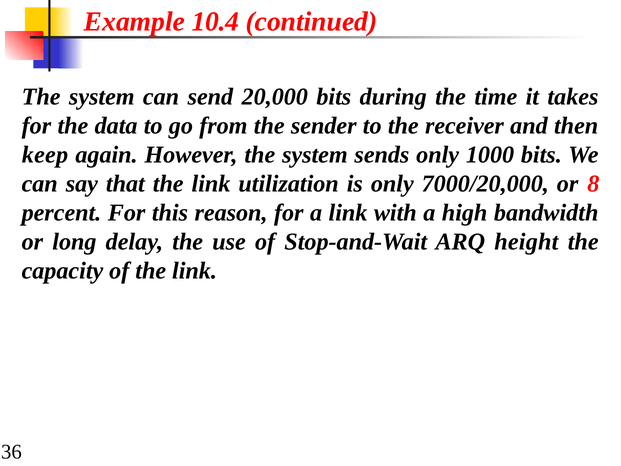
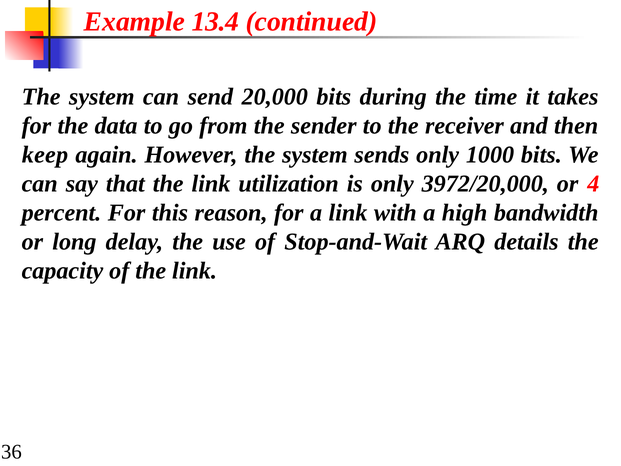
10.4: 10.4 -> 13.4 (215, 22)
7000/20,000: 7000/20,000 -> 3972/20,000 (485, 184)
8: 8 -> 4 (593, 184)
height: height -> details (526, 242)
